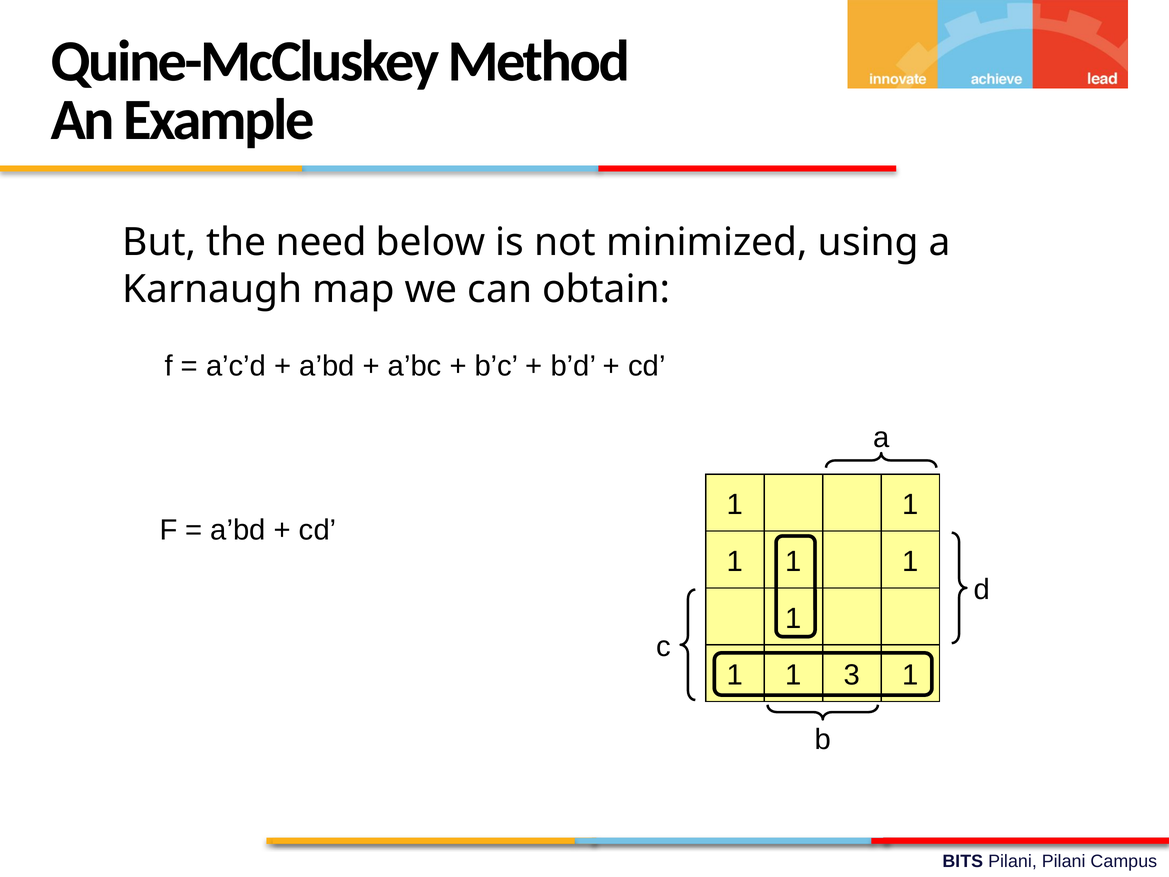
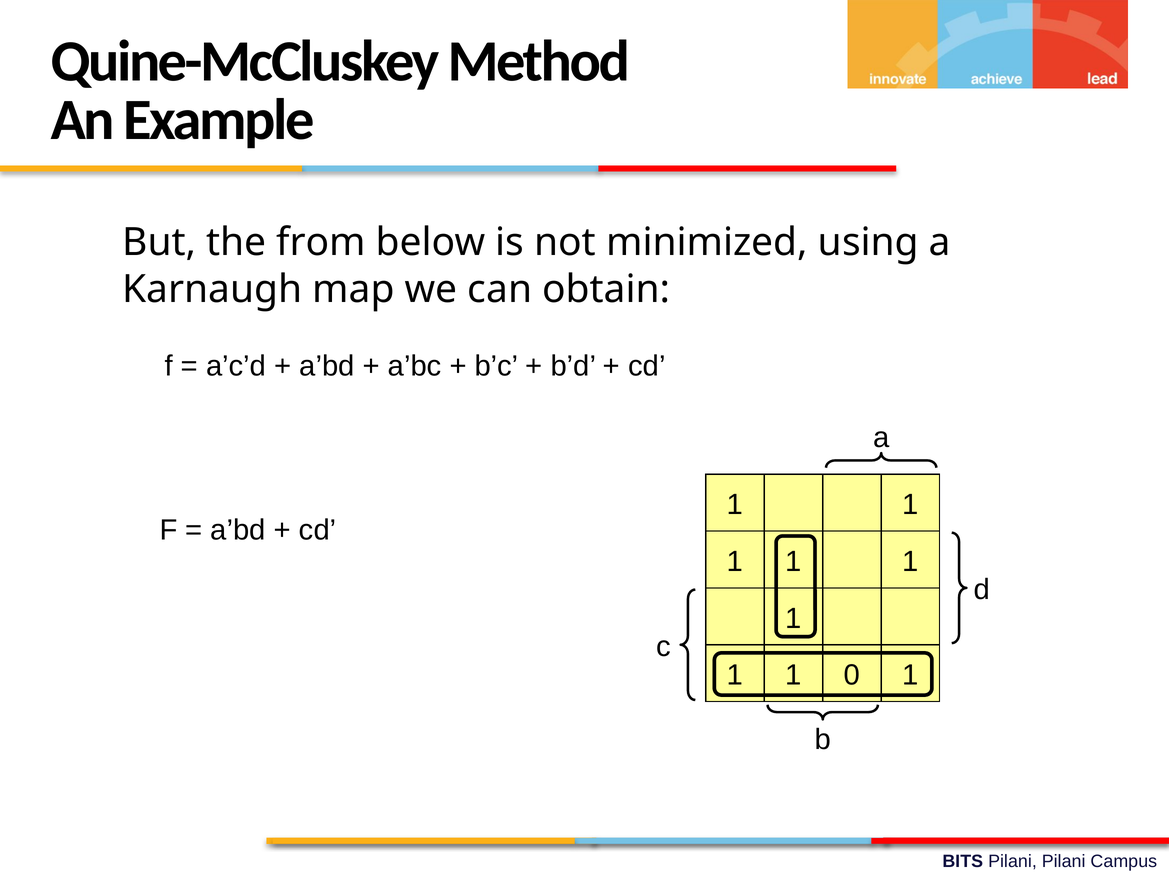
need: need -> from (321, 242)
3: 3 -> 0 (852, 675)
